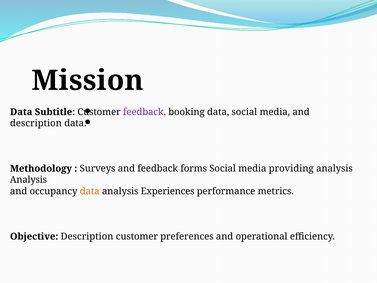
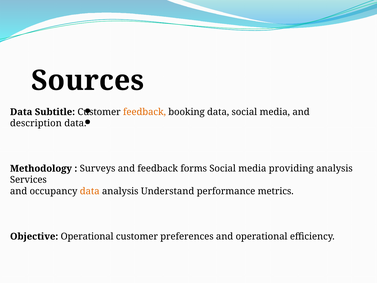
Mission: Mission -> Sources (88, 81)
feedback colour: purple -> orange (144, 112)
Analysis: Analysis -> Services (28, 180)
Experiences: Experiences -> Understand (168, 191)
Objective Description: Description -> Operational (87, 236)
